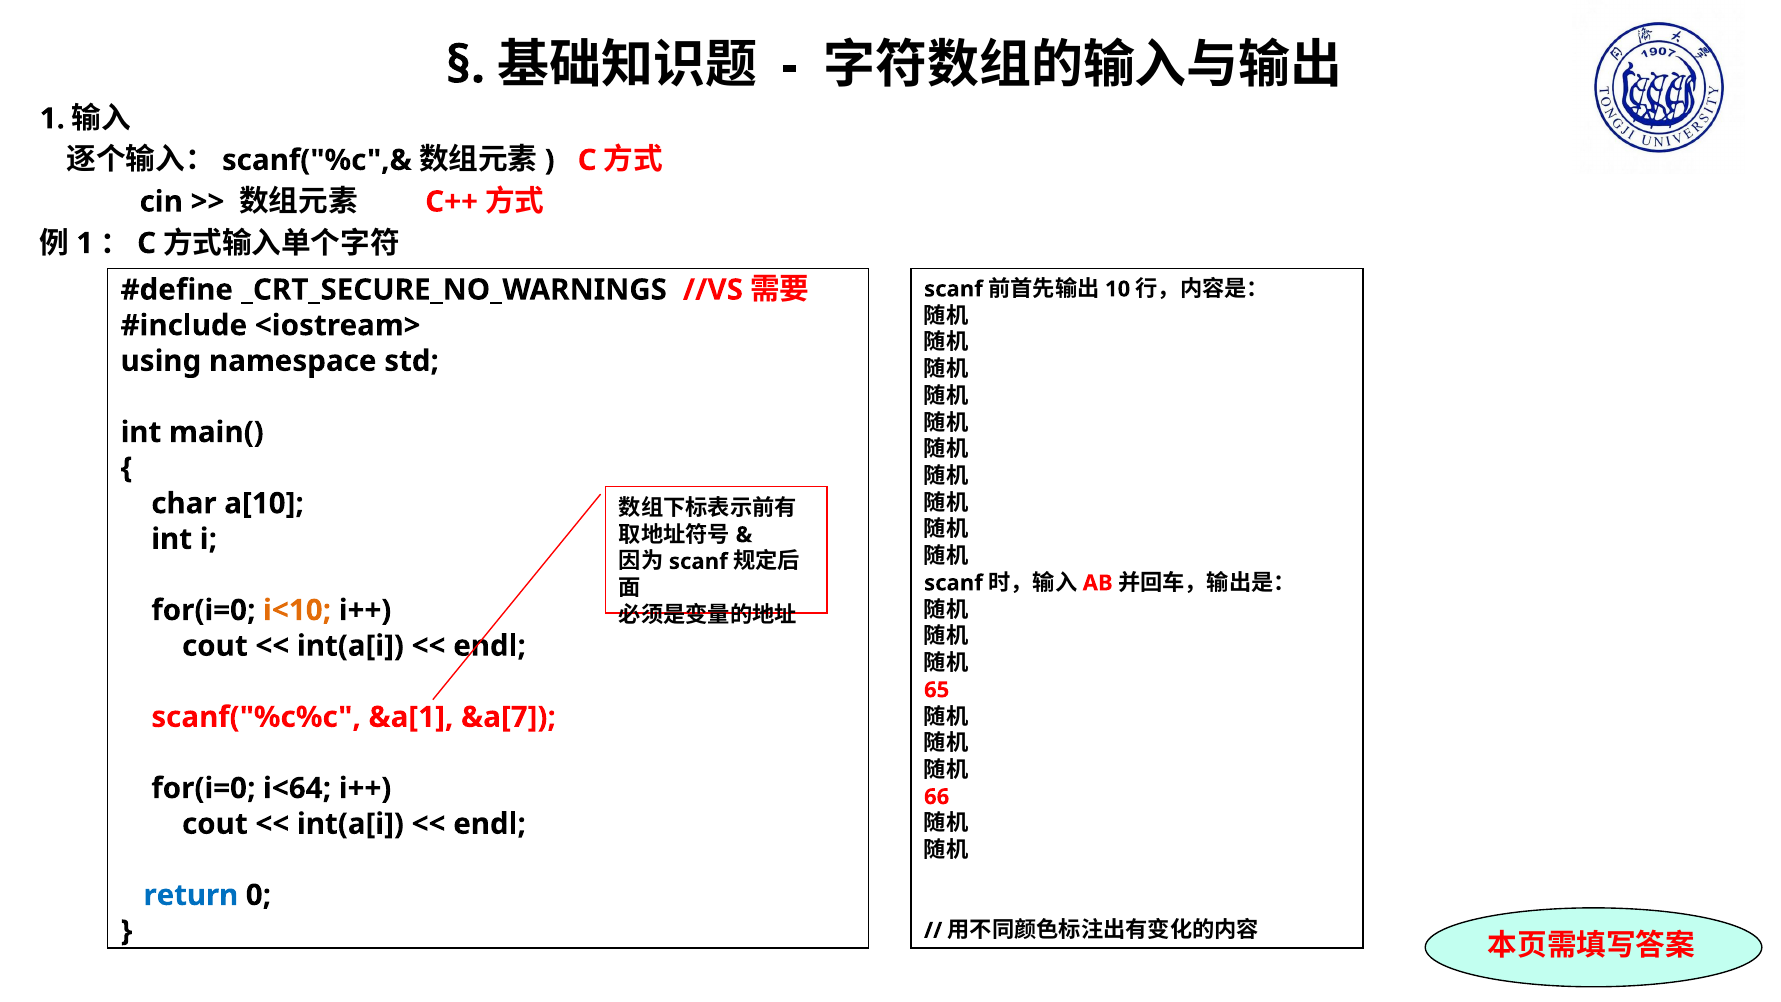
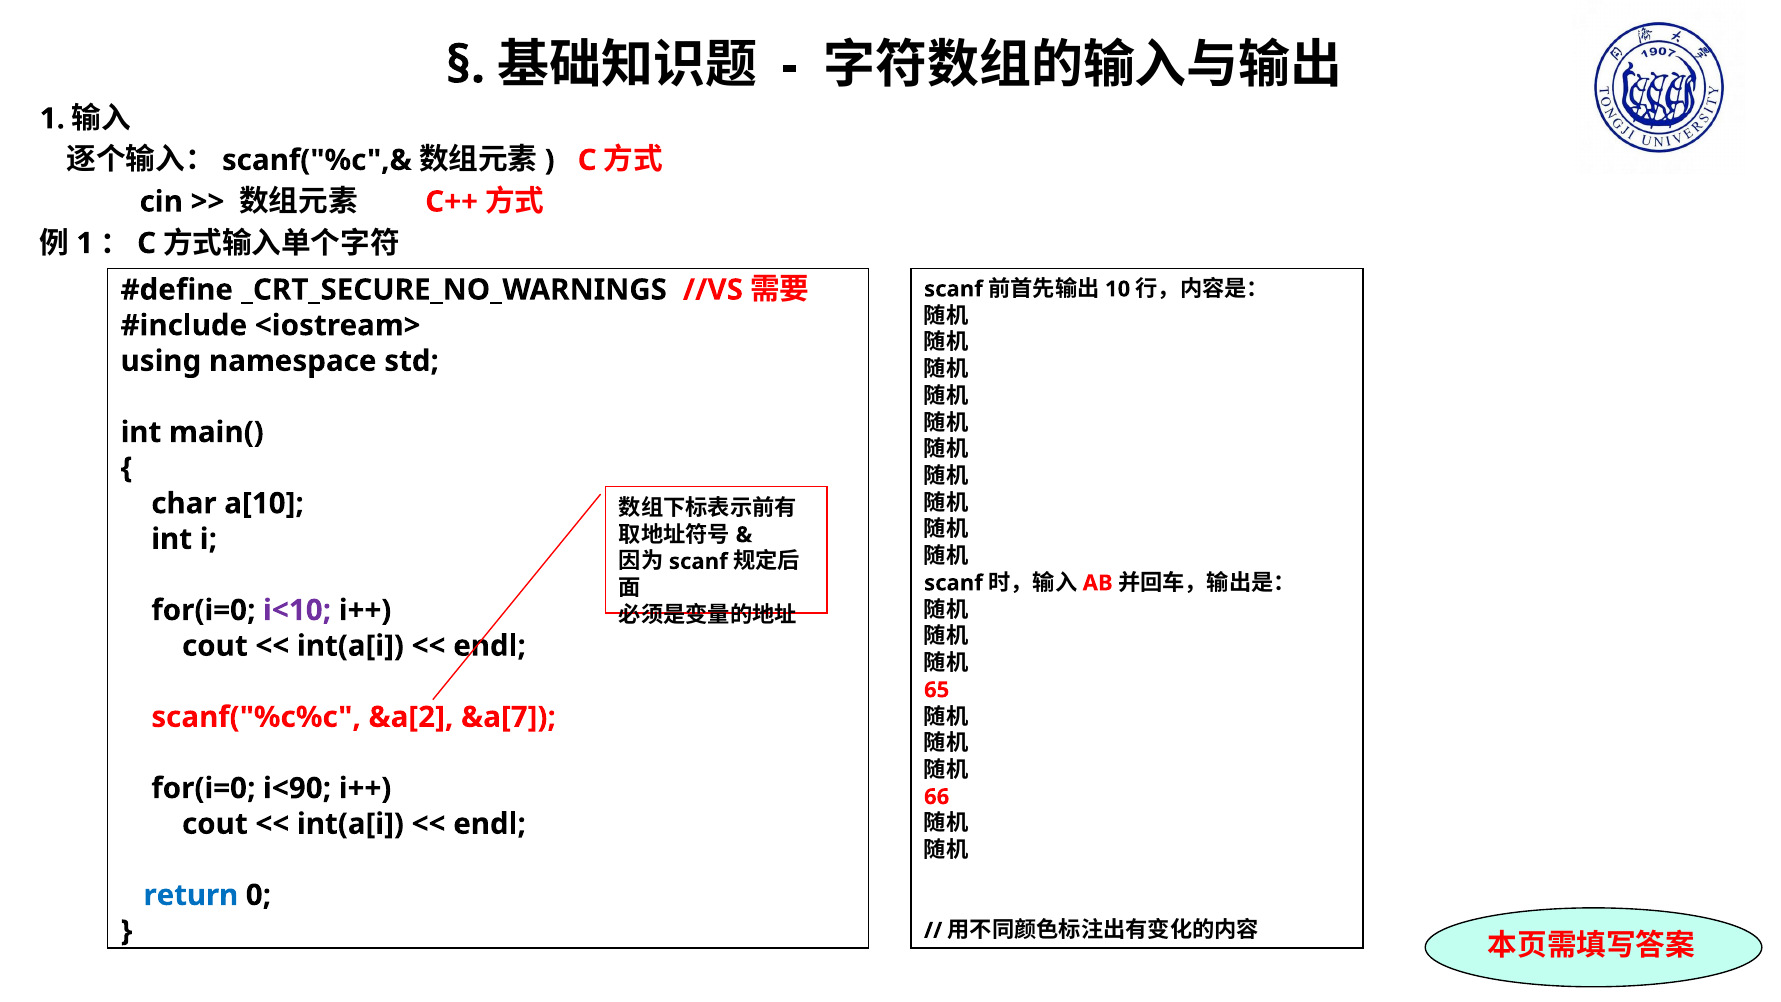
i<10 colour: orange -> purple (297, 610)
&a[1: &a[1 -> &a[2 (411, 717)
i<64: i<64 -> i<90 (297, 788)
